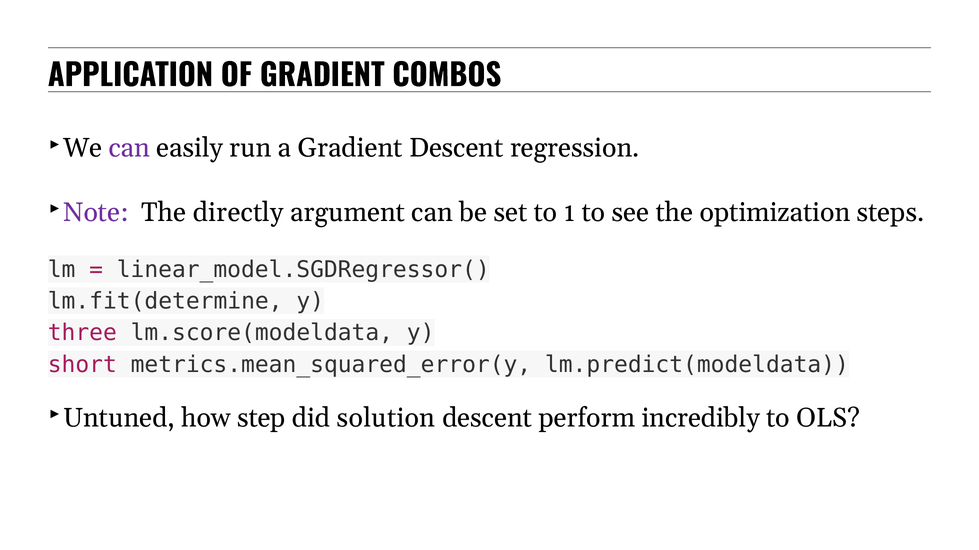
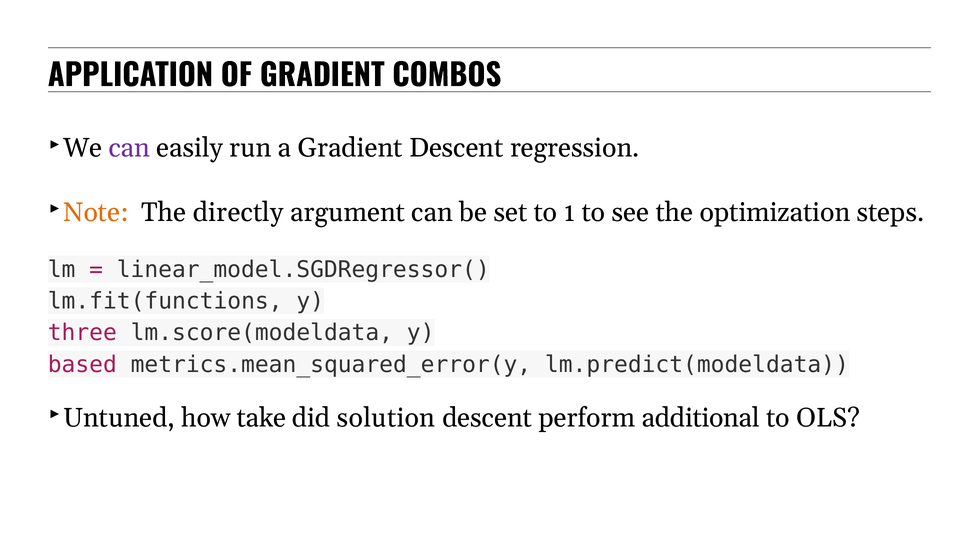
Note colour: purple -> orange (96, 212)
lm.fit(determine: lm.fit(determine -> lm.fit(functions (165, 301)
short: short -> based (82, 364)
step: step -> take (261, 418)
incredibly: incredibly -> additional (701, 418)
